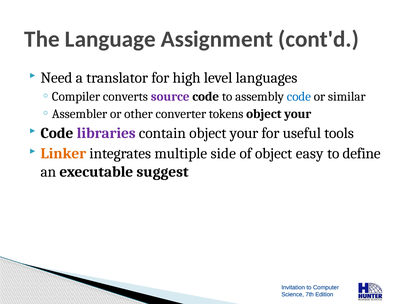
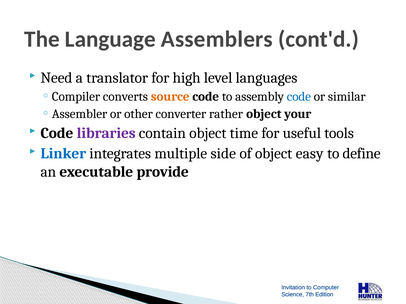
Assignment: Assignment -> Assemblers (217, 39)
source colour: purple -> orange (170, 97)
tokens: tokens -> rather (226, 114)
contain object your: your -> time (244, 133)
Linker colour: orange -> blue (63, 154)
suggest: suggest -> provide (163, 172)
